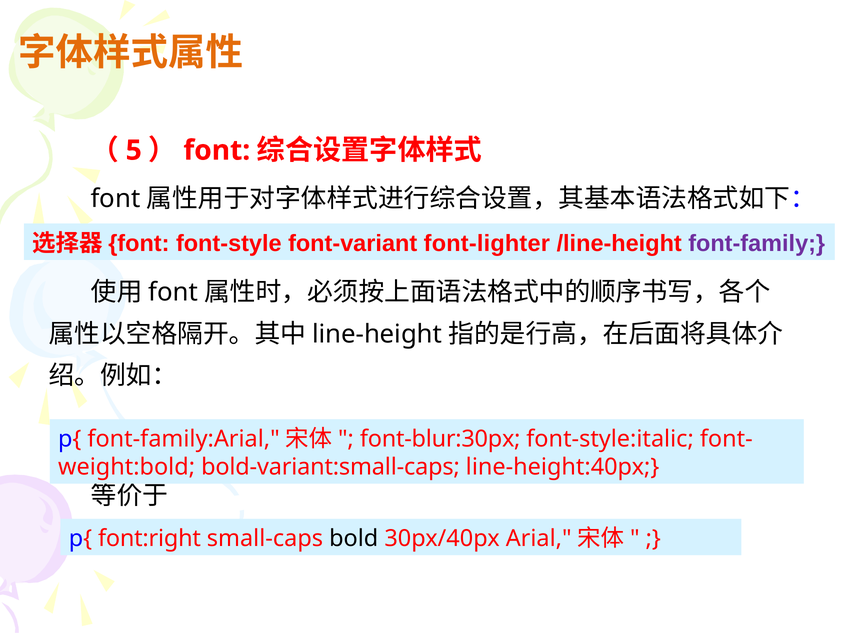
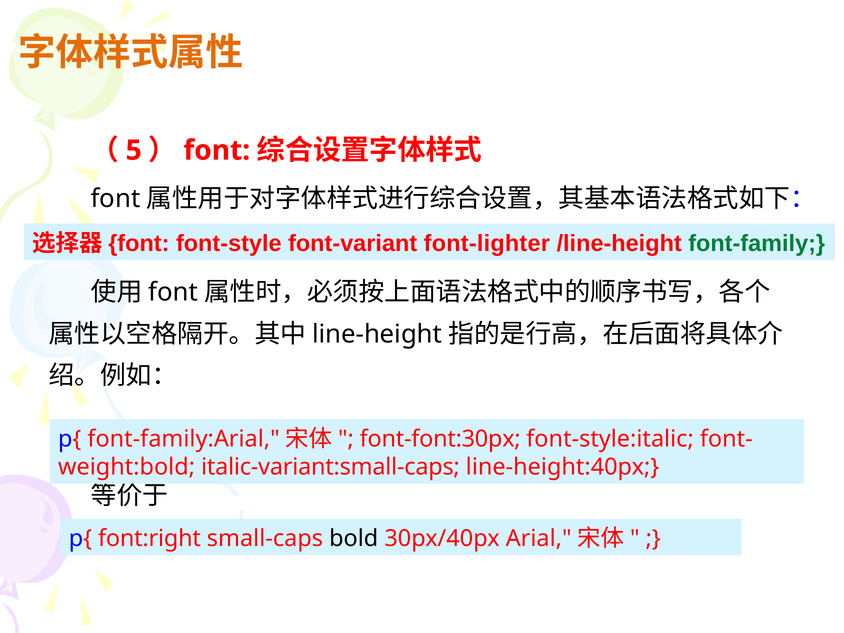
font-family colour: purple -> green (757, 243)
font-blur:30px: font-blur:30px -> font-font:30px (440, 439)
bold-variant:small-caps: bold-variant:small-caps -> italic-variant:small-caps (330, 467)
